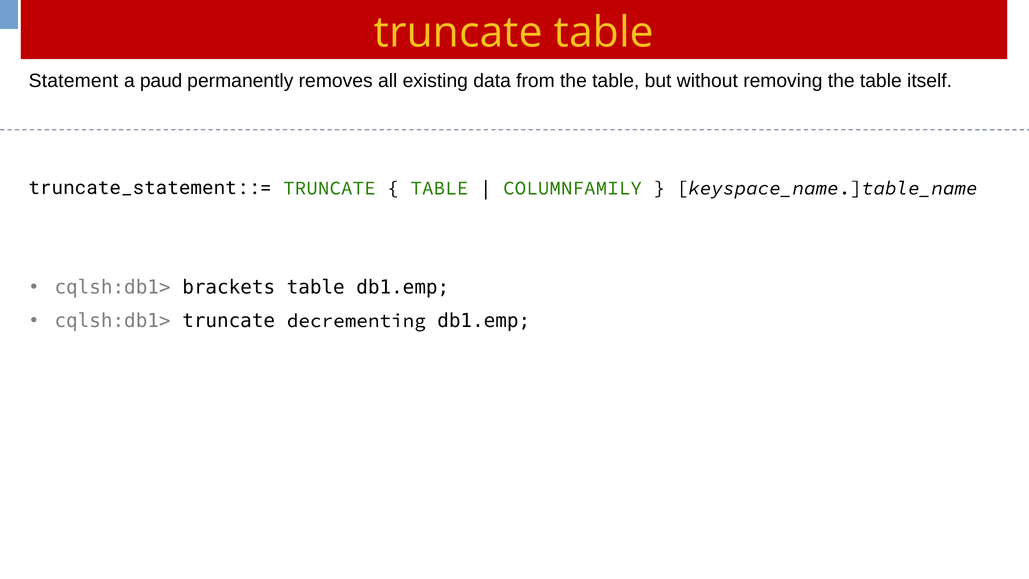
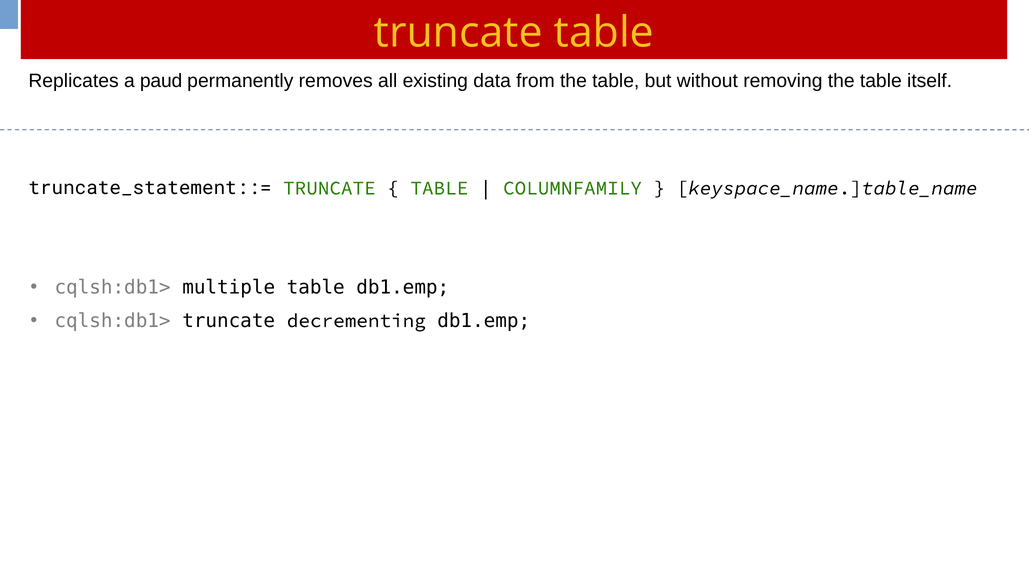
Statement: Statement -> Replicates (74, 81)
brackets: brackets -> multiple (229, 287)
